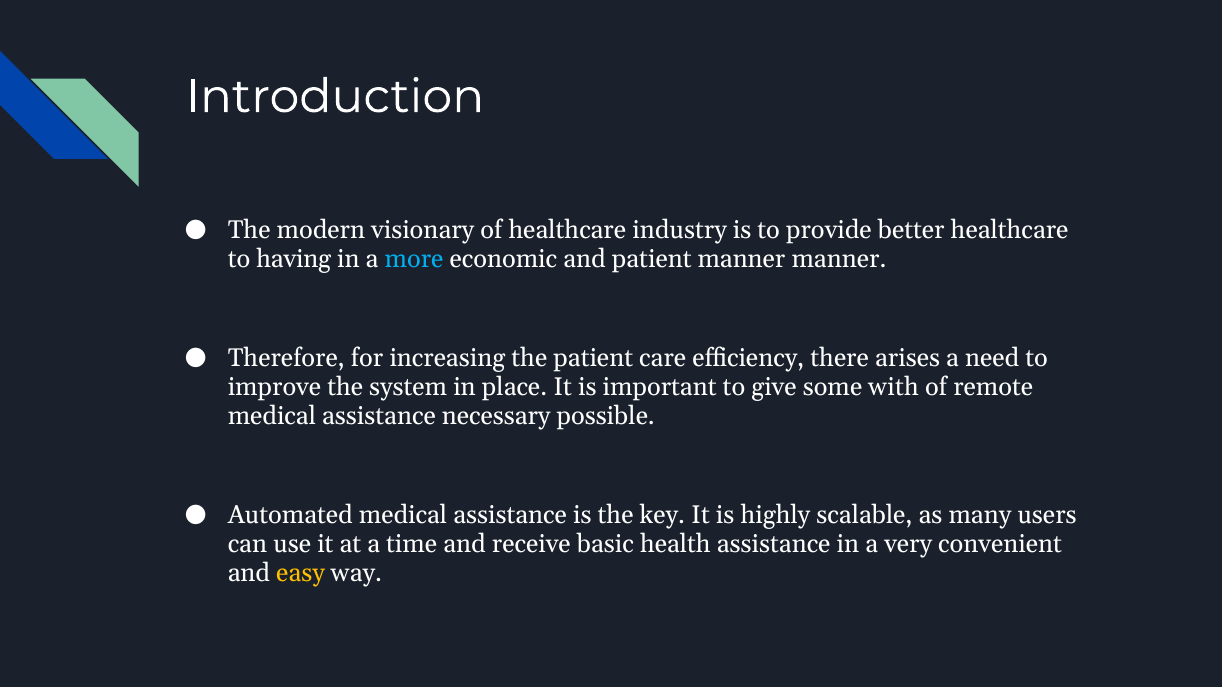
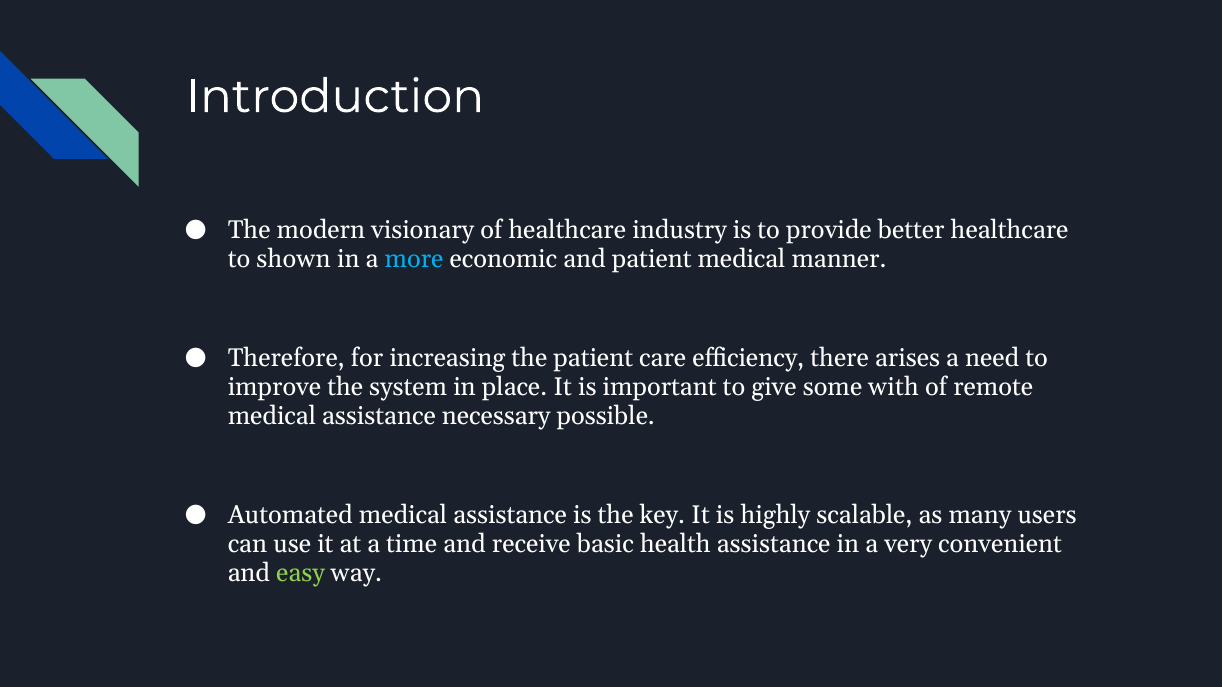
having: having -> shown (294, 260)
patient manner: manner -> medical (742, 260)
easy colour: yellow -> light green (301, 573)
